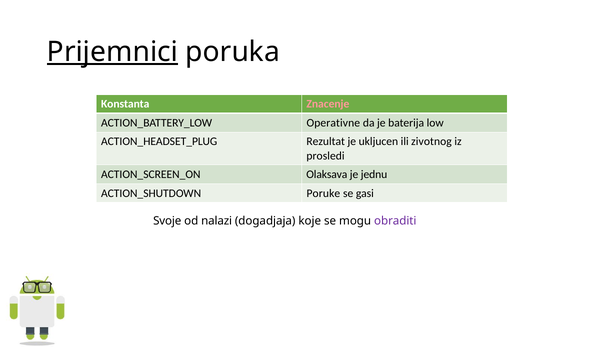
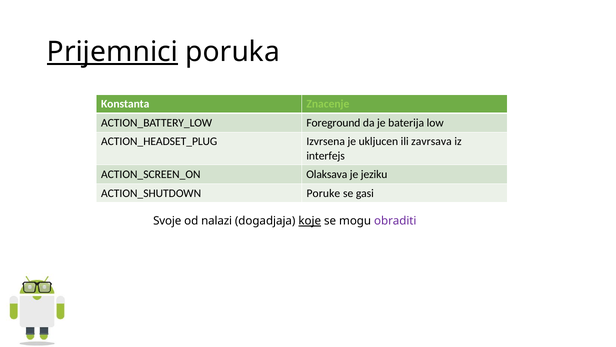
Znacenje colour: pink -> light green (328, 104)
Operativne: Operativne -> Foreground (333, 123)
Rezultat: Rezultat -> Izvrsena (326, 141)
zivotnog: zivotnog -> zavrsava (431, 141)
prosledi: prosledi -> interfejs (326, 155)
jednu: jednu -> jeziku (374, 174)
koje underline: none -> present (310, 221)
